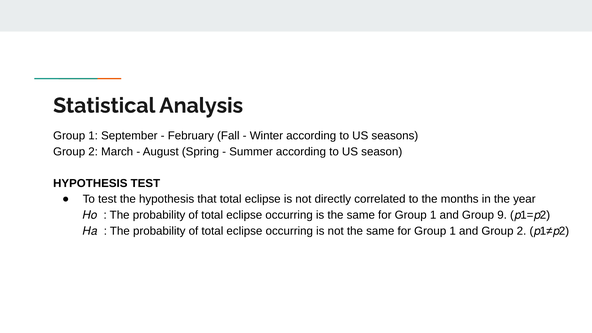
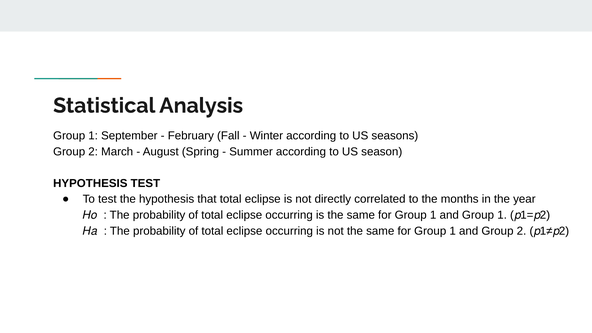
and Group 9: 9 -> 1 (502, 215)
